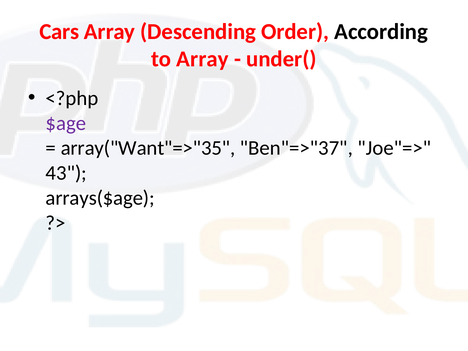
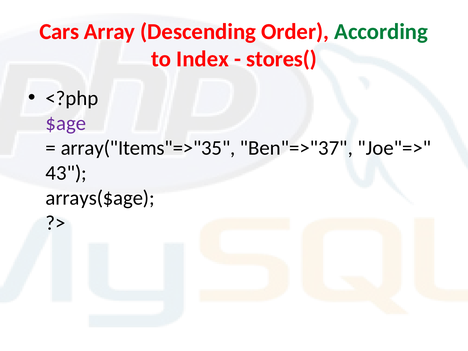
According colour: black -> green (381, 32)
to Array: Array -> Index (203, 59)
under(: under( -> stores( (281, 59)
array("Want"=>"35: array("Want"=>"35 -> array("Items"=>"35 (148, 148)
